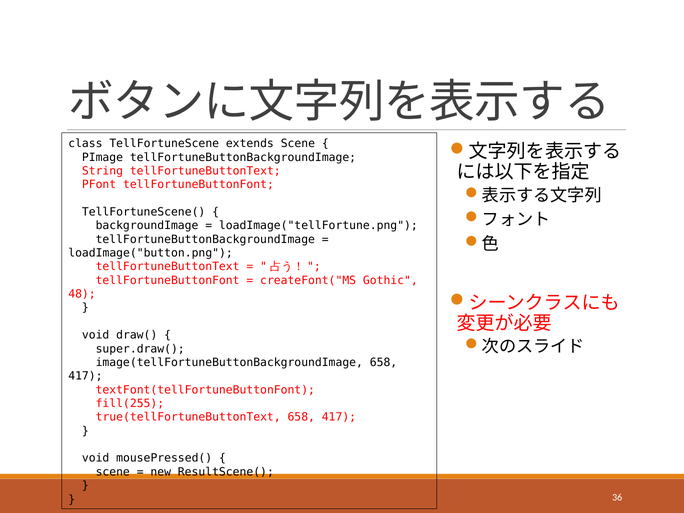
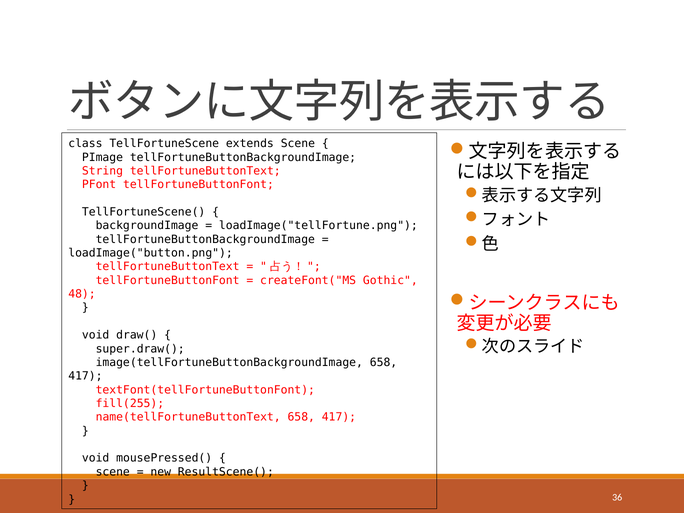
true(tellFortuneButtonText: true(tellFortuneButtonText -> name(tellFortuneButtonText (188, 417)
